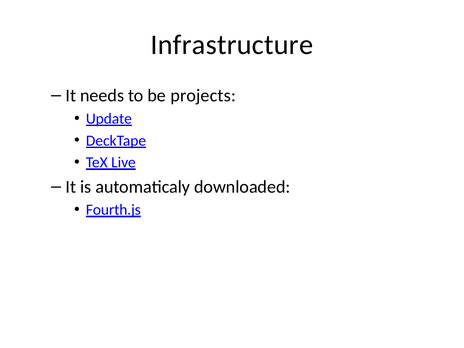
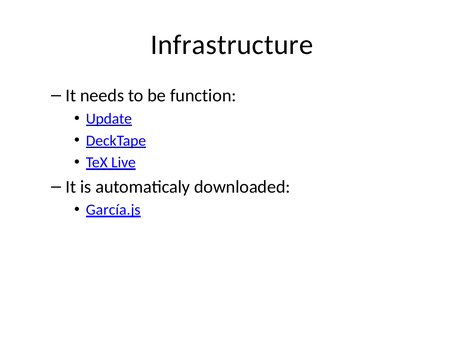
projects: projects -> function (203, 96)
Fourth.js: Fourth.js -> García.js (113, 210)
